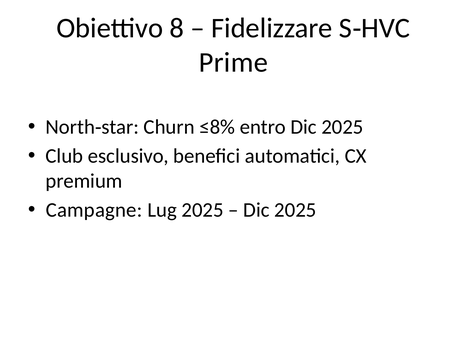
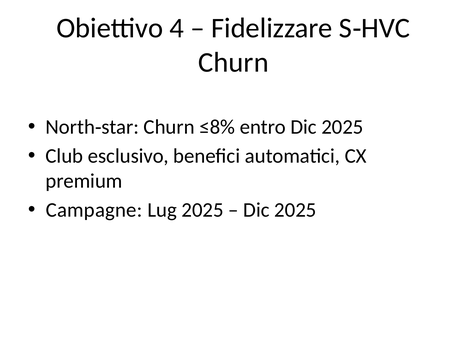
8: 8 -> 4 (177, 28)
Prime: Prime -> Churn (233, 62)
